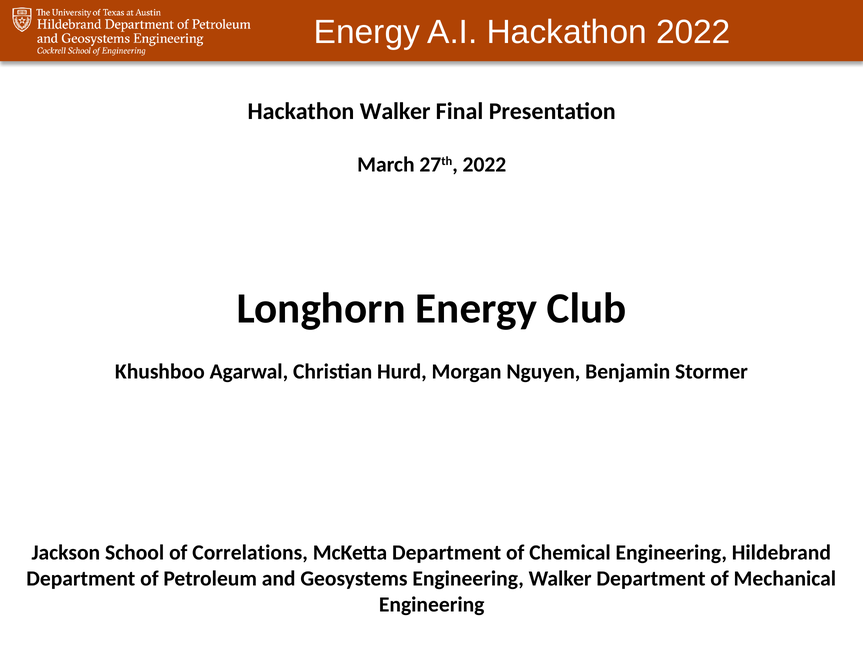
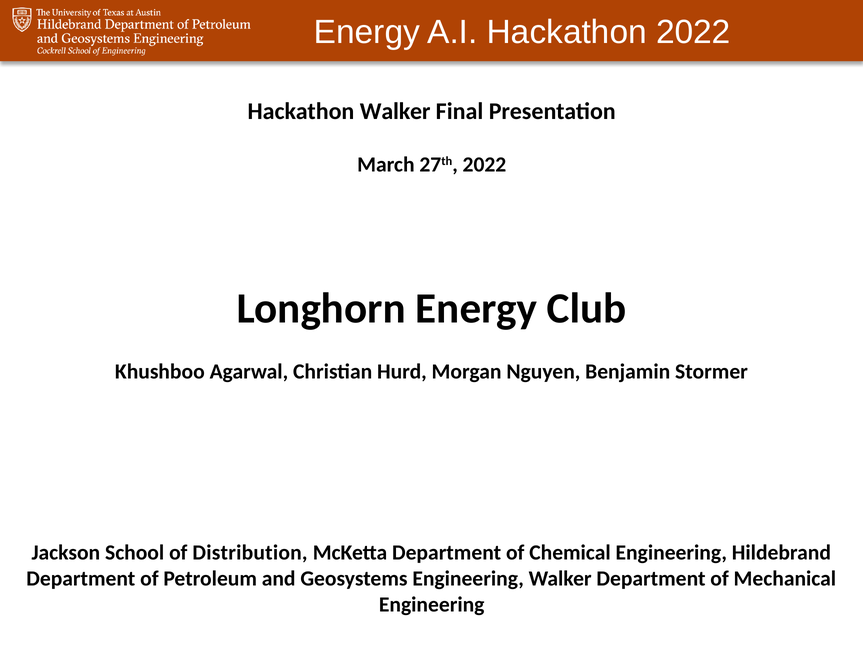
Correlations: Correlations -> Distribution (250, 553)
